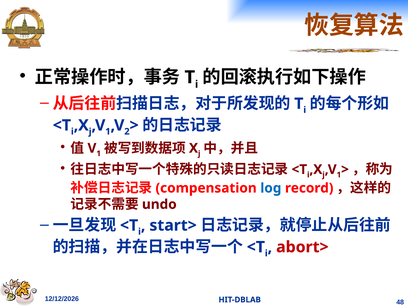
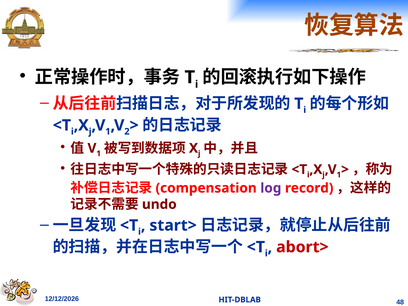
log colour: blue -> purple (271, 188)
